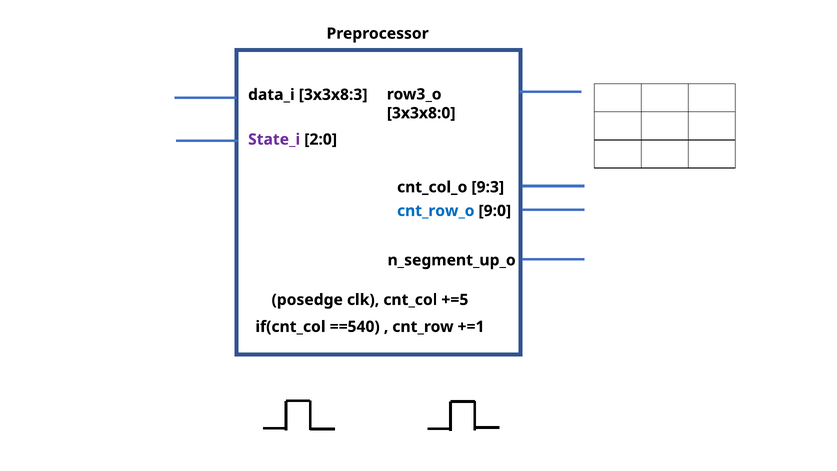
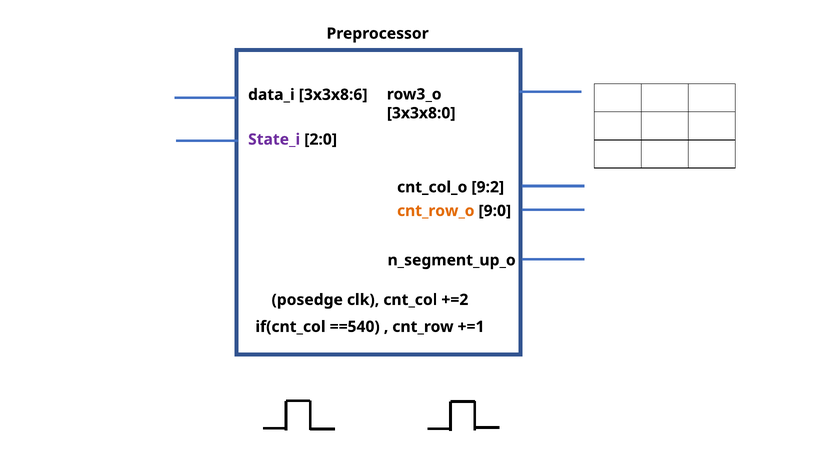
3x3x8:3: 3x3x8:3 -> 3x3x8:6 (333, 95)
9:3: 9:3 -> 9:2 (488, 187)
cnt_row_o colour: blue -> orange (436, 211)
+=5: +=5 -> +=2 (455, 300)
